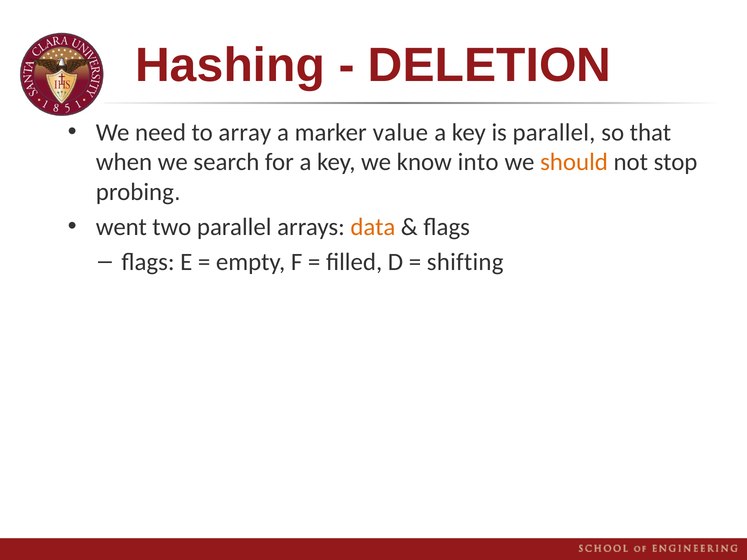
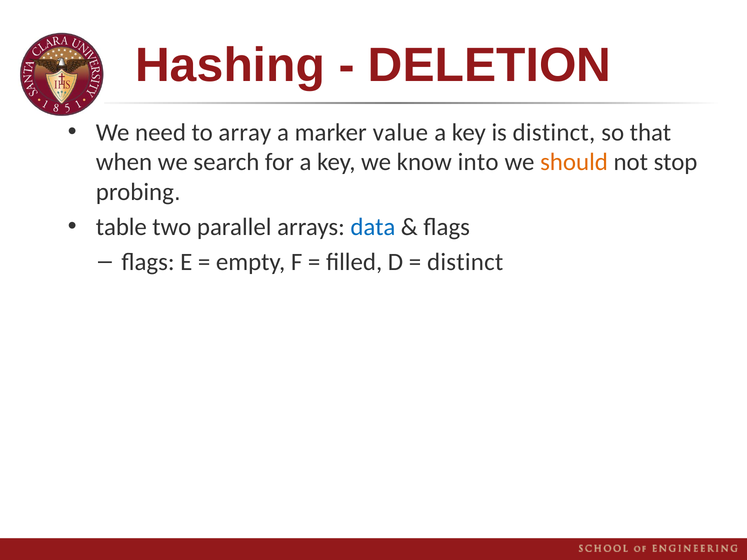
is parallel: parallel -> distinct (554, 132)
went: went -> table (121, 227)
data colour: orange -> blue (373, 227)
shifting: shifting -> distinct (465, 262)
